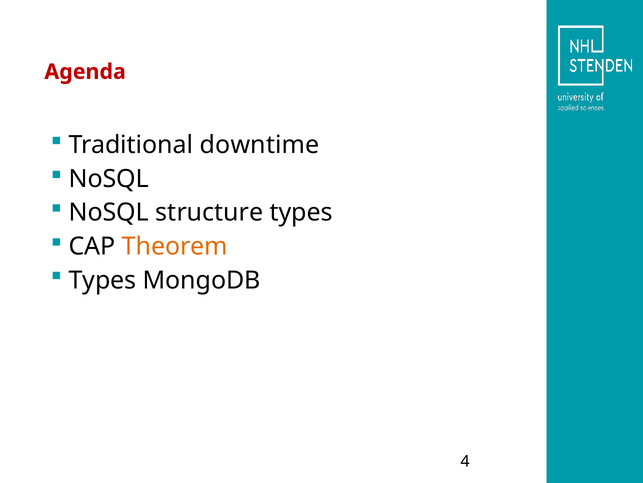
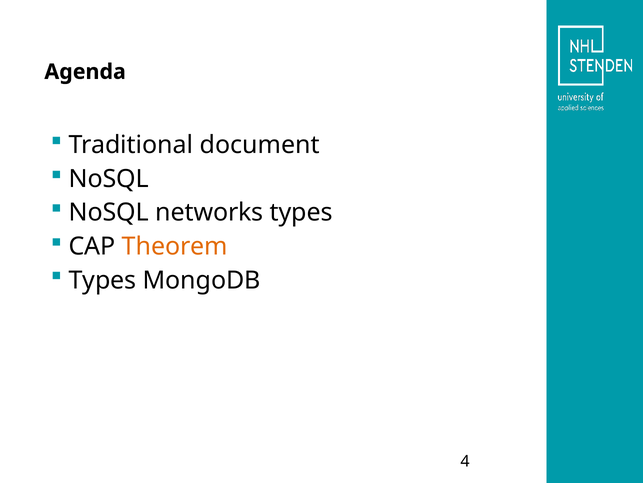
Agenda colour: red -> black (85, 72)
downtime: downtime -> document (260, 145)
structure: structure -> networks (209, 212)
